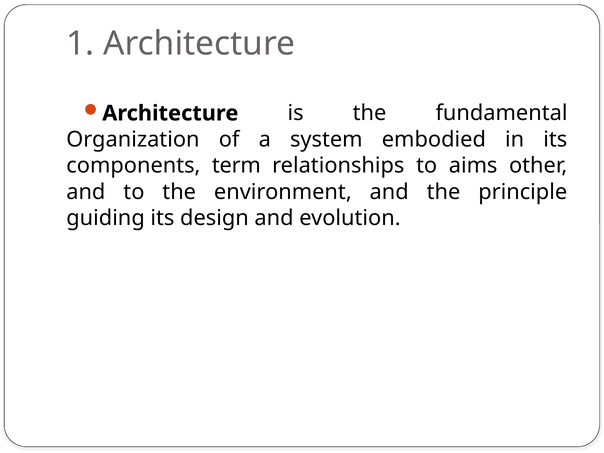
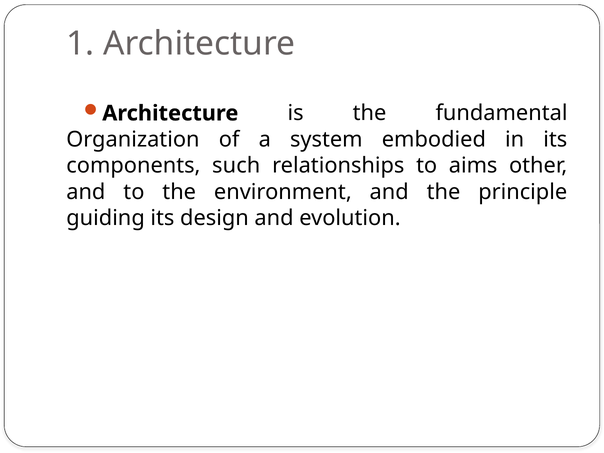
term: term -> such (236, 166)
